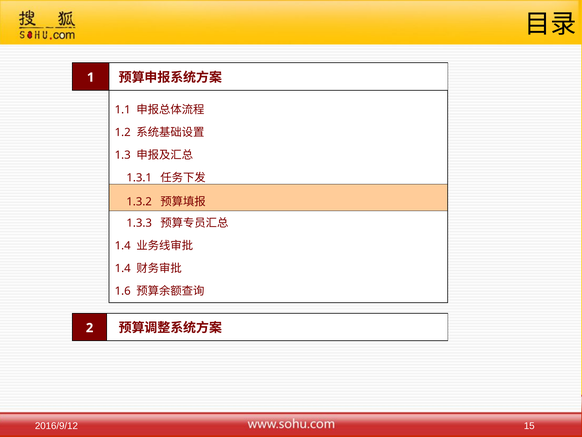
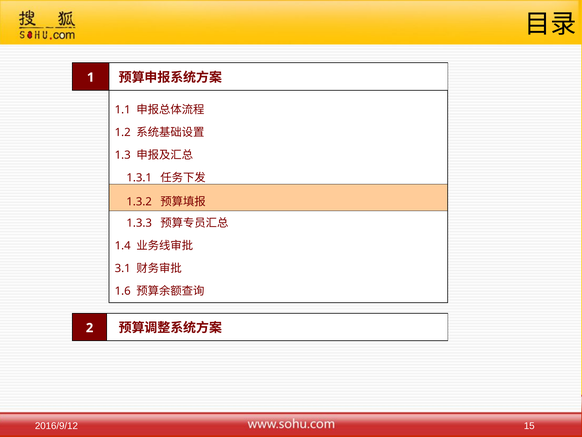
1.4: 1.4 -> 3.1 (123, 268)
